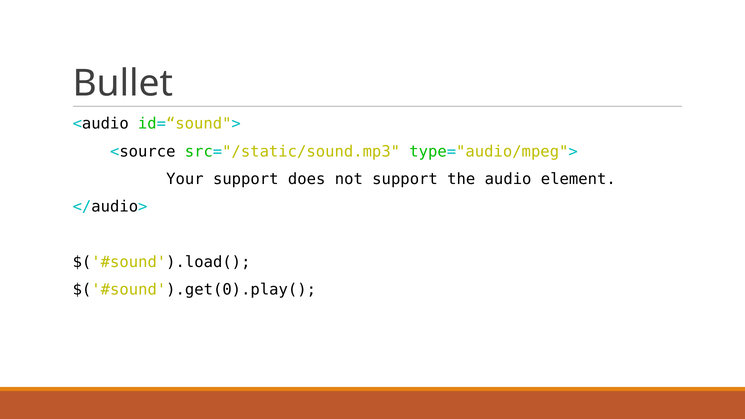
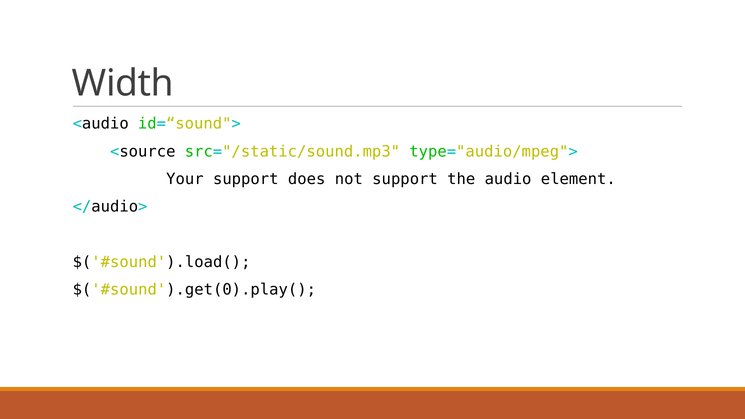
Bullet: Bullet -> Width (123, 83)
